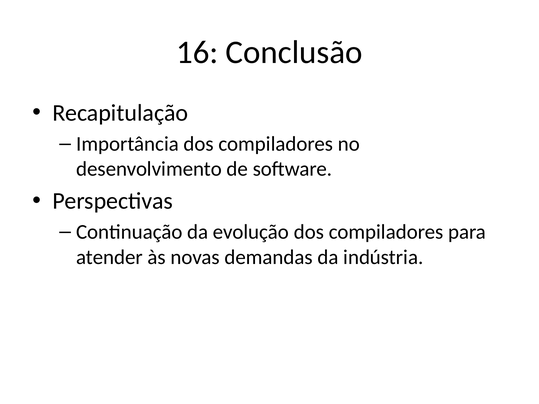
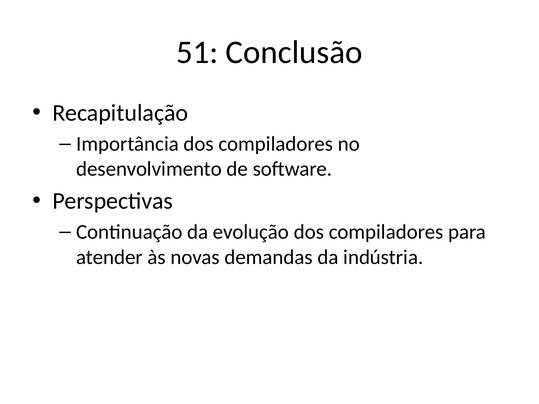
16: 16 -> 51 (197, 52)
